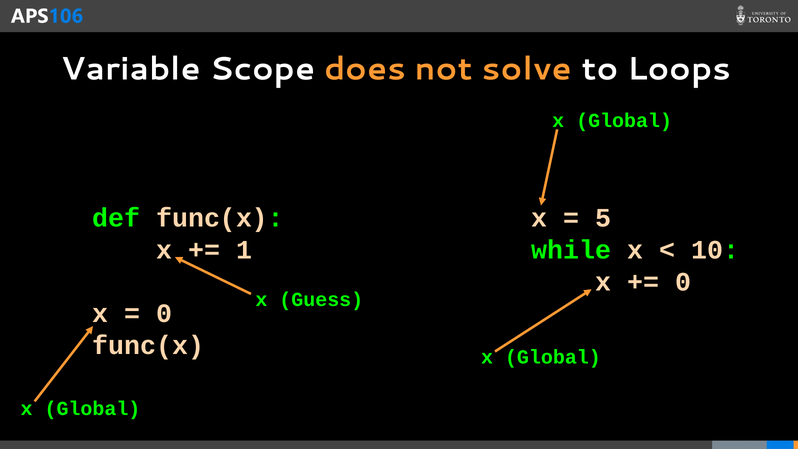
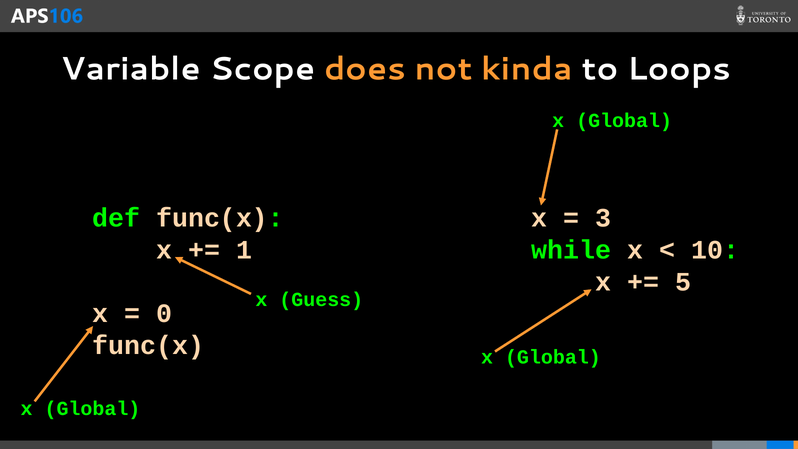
solve: solve -> kinda (527, 69)
5: 5 -> 3 (603, 218)
0: 0 -> 5 (683, 282)
